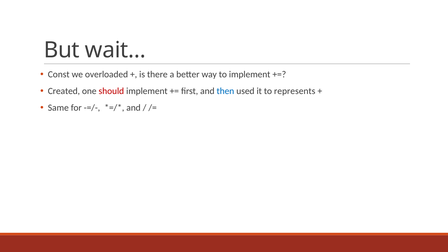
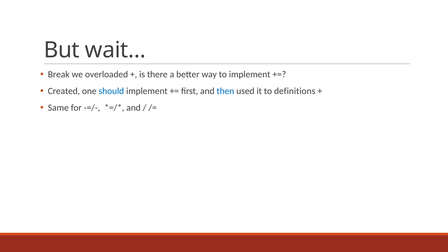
Const: Const -> Break (59, 74)
should colour: red -> blue (111, 91)
represents: represents -> definitions (295, 91)
